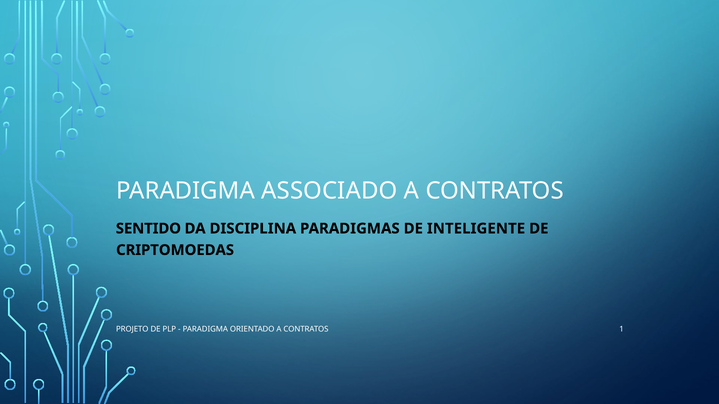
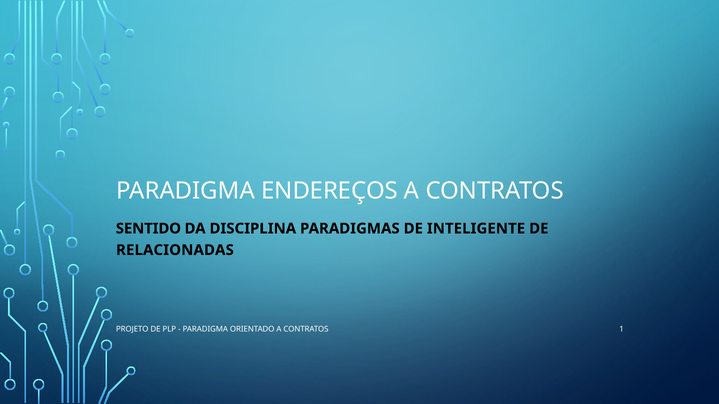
ASSOCIADO: ASSOCIADO -> ENDEREÇOS (330, 191)
CRIPTOMOEDAS: CRIPTOMOEDAS -> RELACIONADAS (175, 250)
